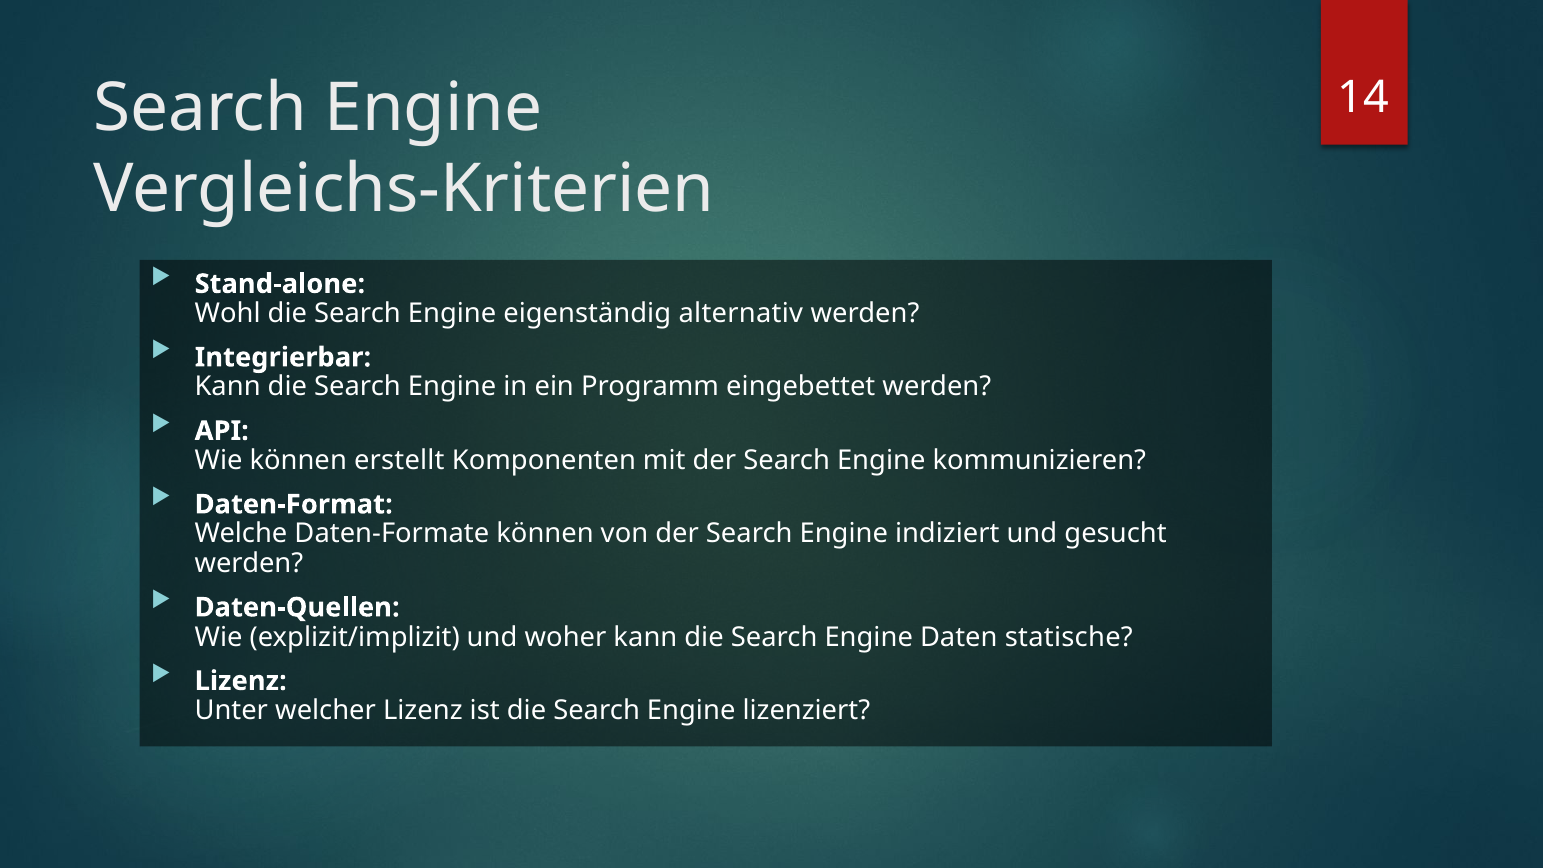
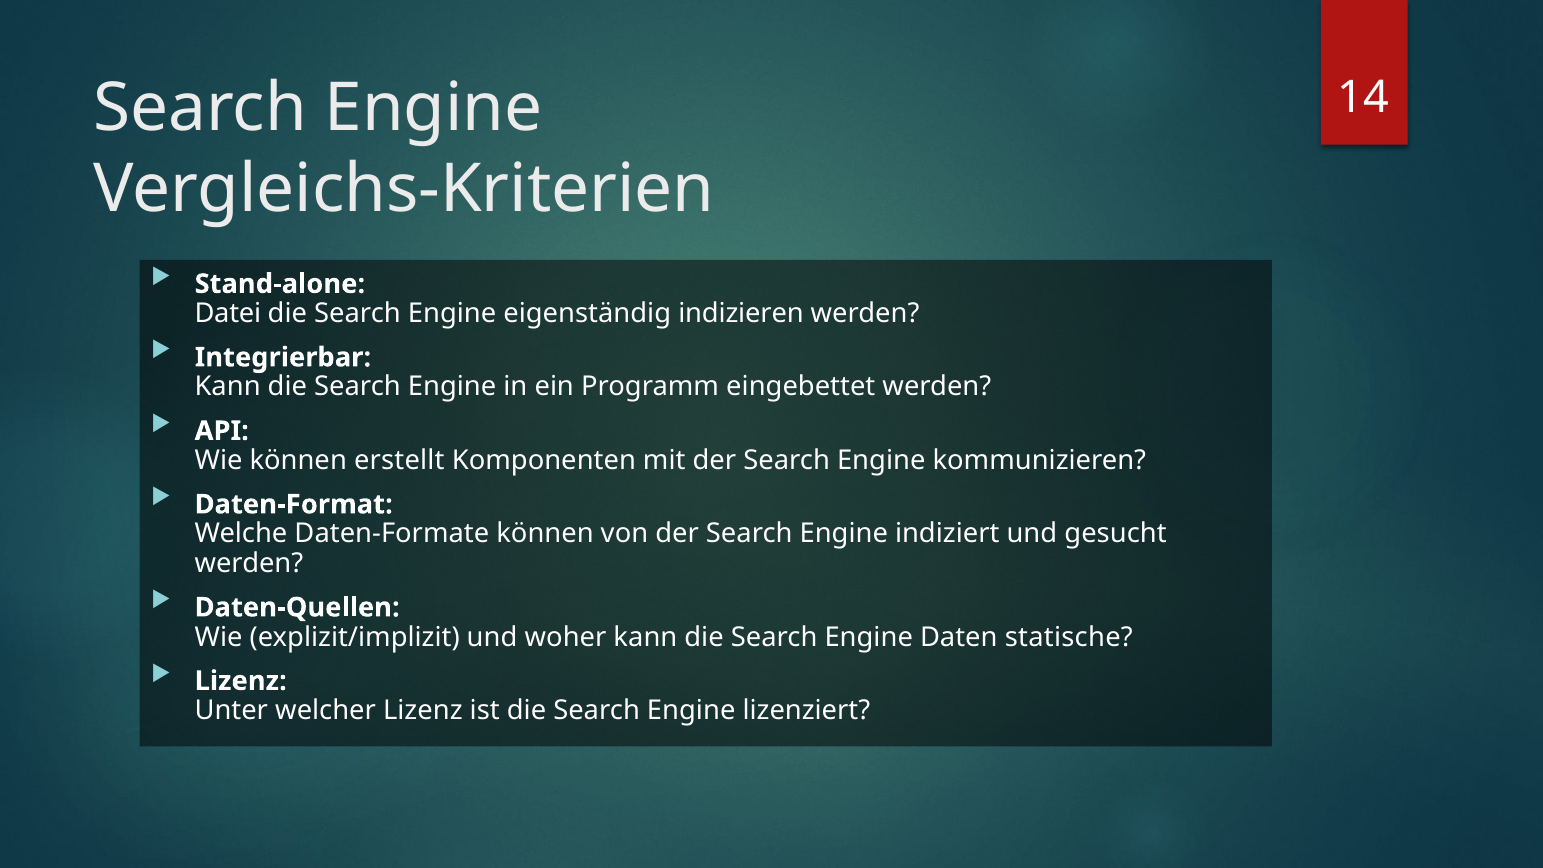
Wohl: Wohl -> Datei (228, 313)
alternativ: alternativ -> indizieren (741, 313)
